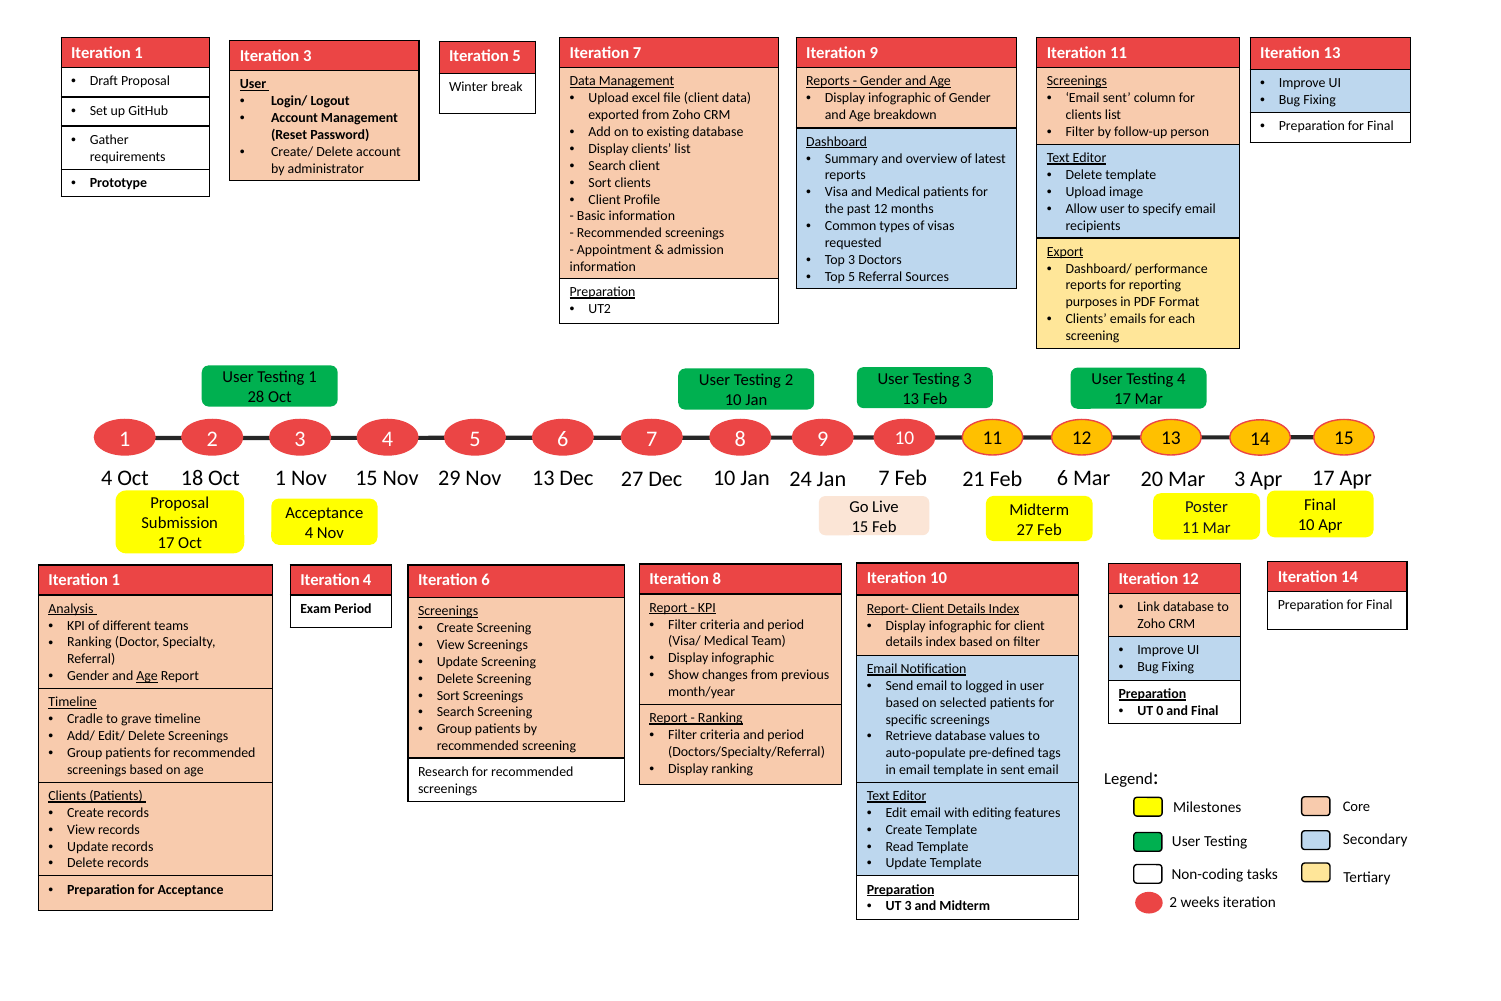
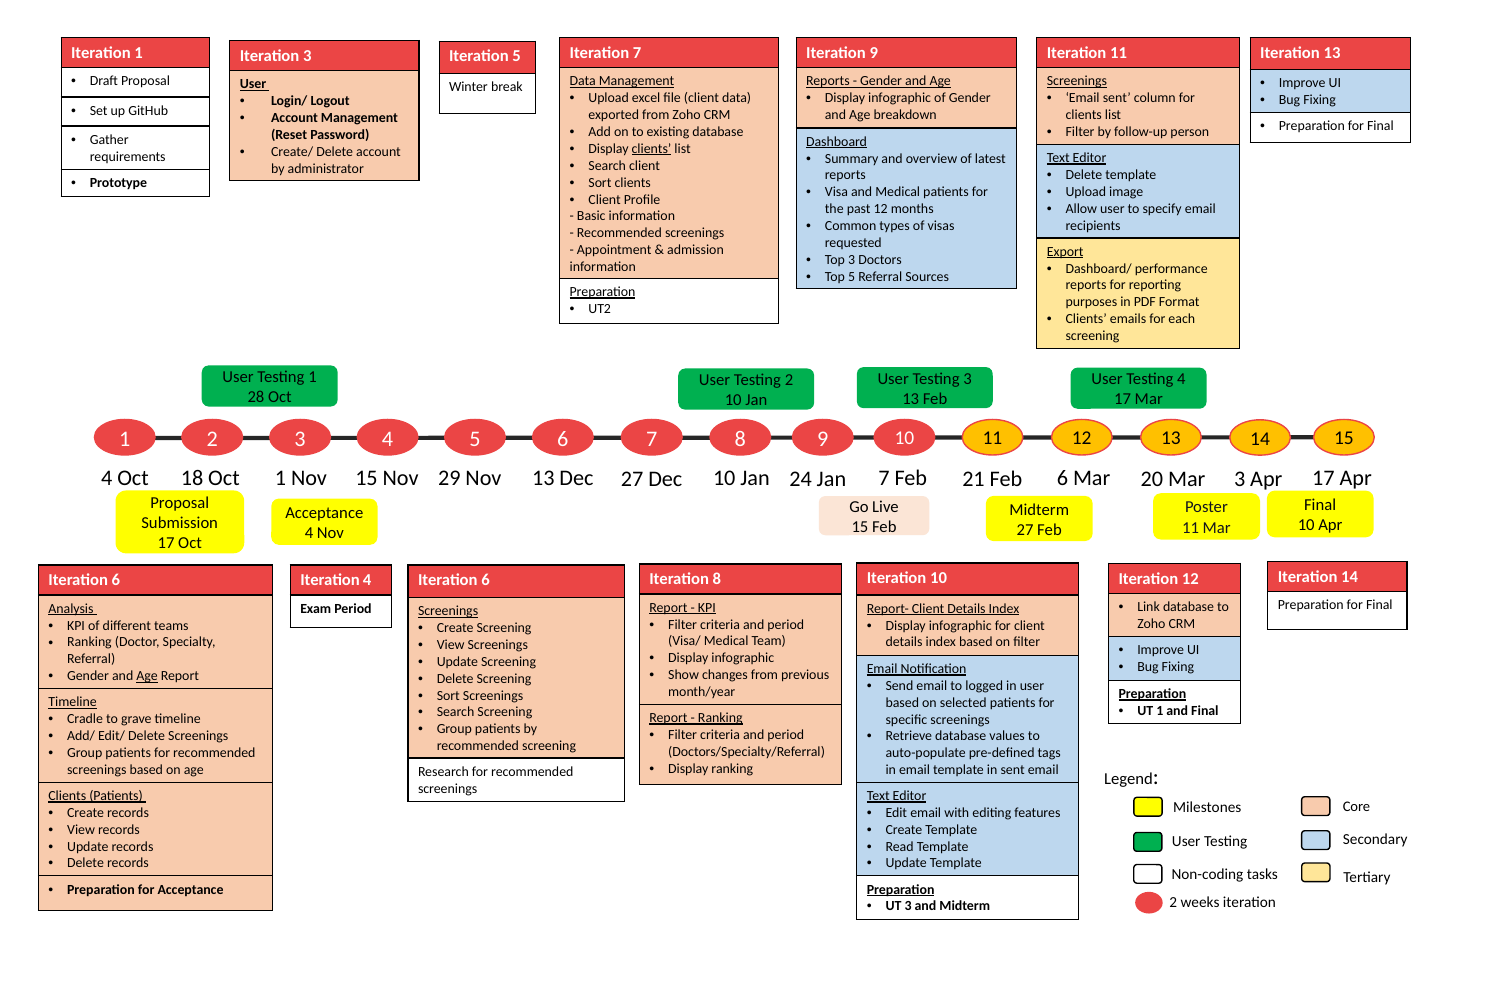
clients underline: none -> present (652, 149)
1: 1 -> 6 (116, 580)
UT 0: 0 -> 1 (1160, 710)
